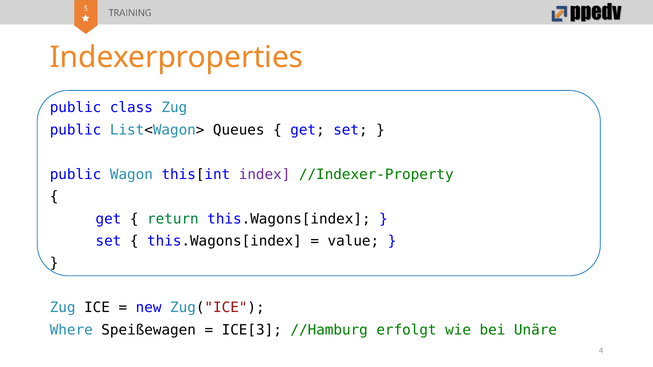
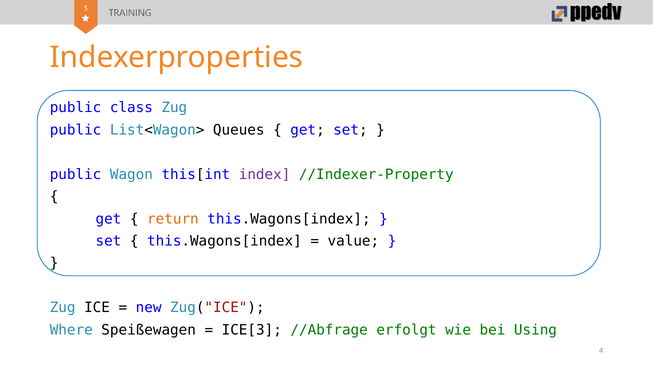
return colour: green -> orange (173, 219)
//Hamburg: //Hamburg -> //Abfrage (329, 330)
Unäre: Unäre -> Using (535, 330)
